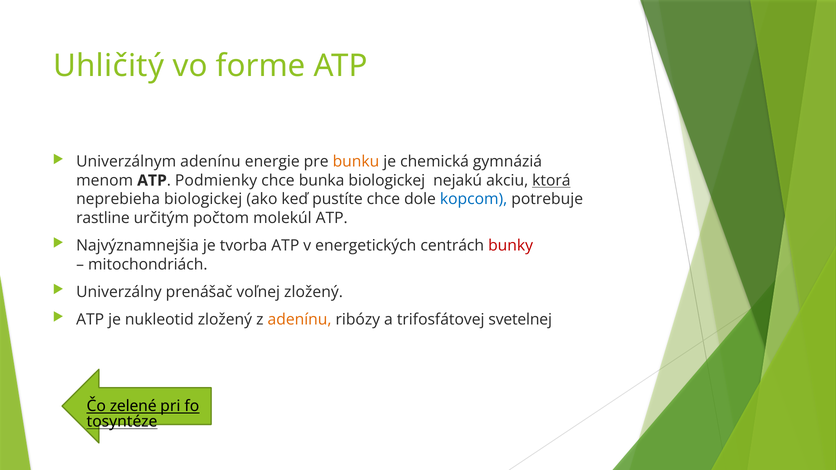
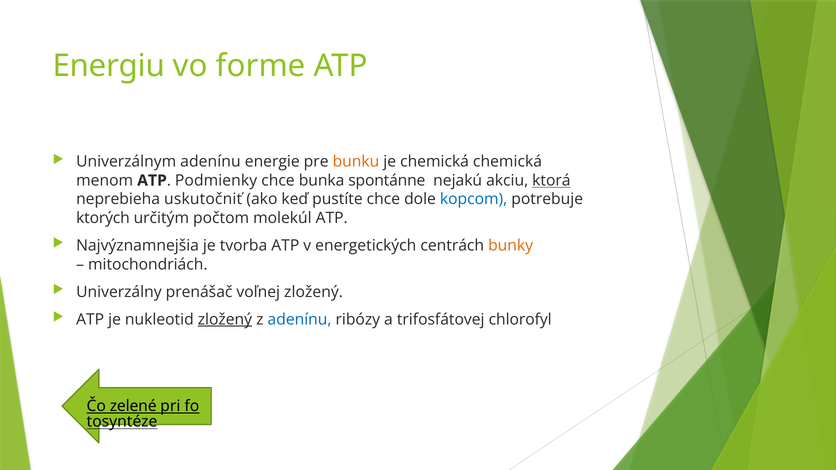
Uhličitý: Uhličitý -> Energiu (109, 66)
chemická gymnáziá: gymnáziá -> chemická (508, 162)
bunka biologickej: biologickej -> spontánne (387, 181)
neprebieha biologickej: biologickej -> uskutočniť (203, 199)
rastline: rastline -> ktorých (103, 218)
bunky colour: red -> orange (511, 246)
zložený underline: none -> present (225, 320)
adenínu colour: orange -> blue (300, 320)
svetelnej: svetelnej -> chlorofyl (520, 320)
